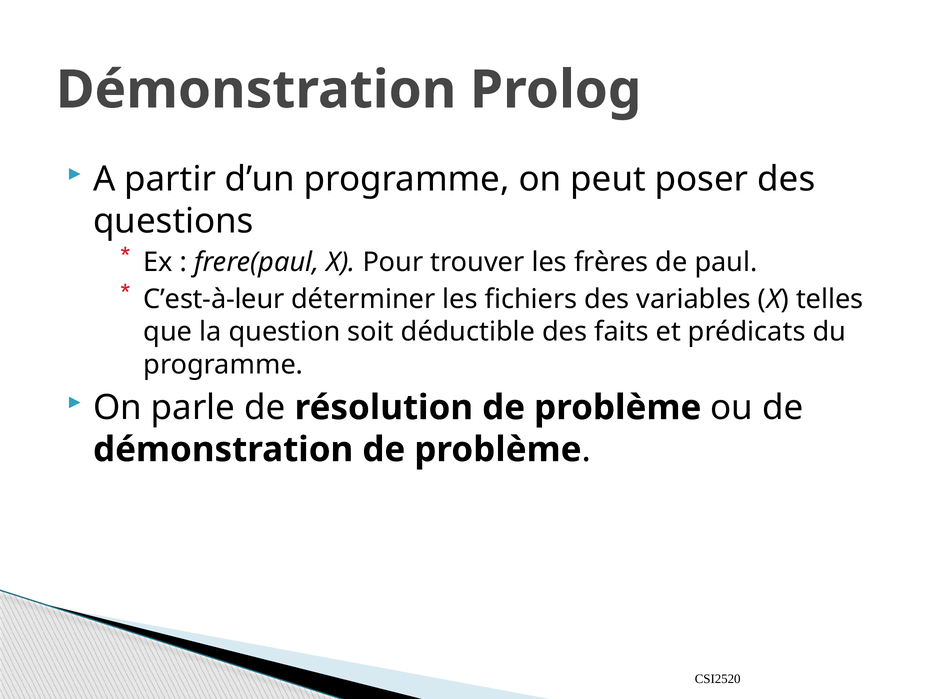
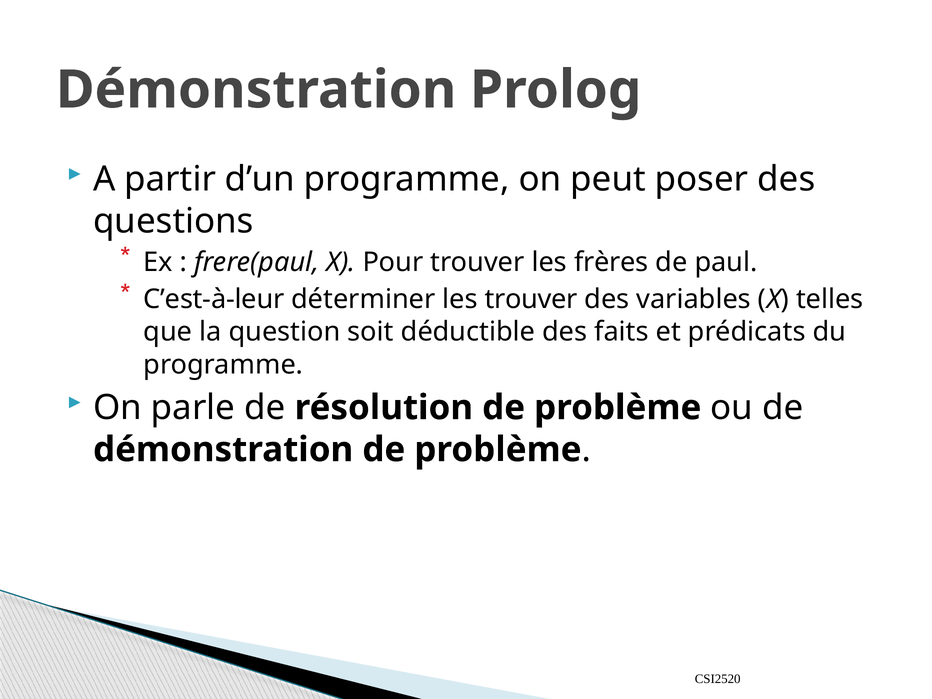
les fichiers: fichiers -> trouver (531, 299)
